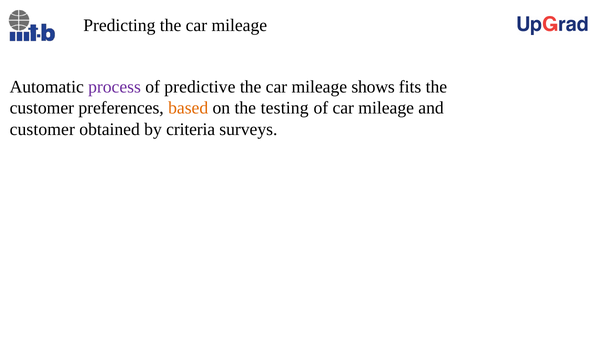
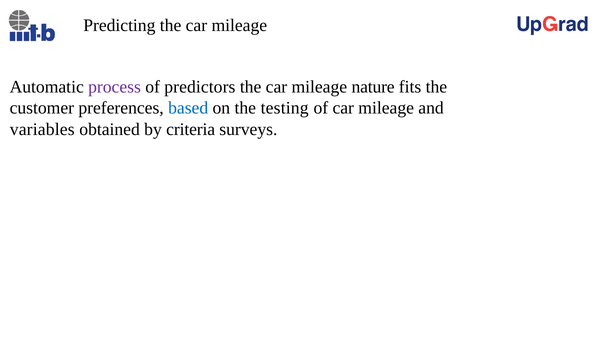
predictive: predictive -> predictors (200, 87)
shows: shows -> nature (373, 87)
based colour: orange -> blue (188, 108)
customer: customer -> variables (42, 129)
